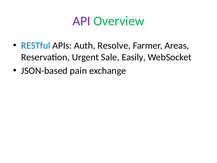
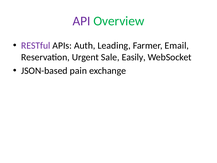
RESTful colour: blue -> purple (36, 46)
Resolve: Resolve -> Leading (114, 46)
Areas: Areas -> Email (177, 46)
